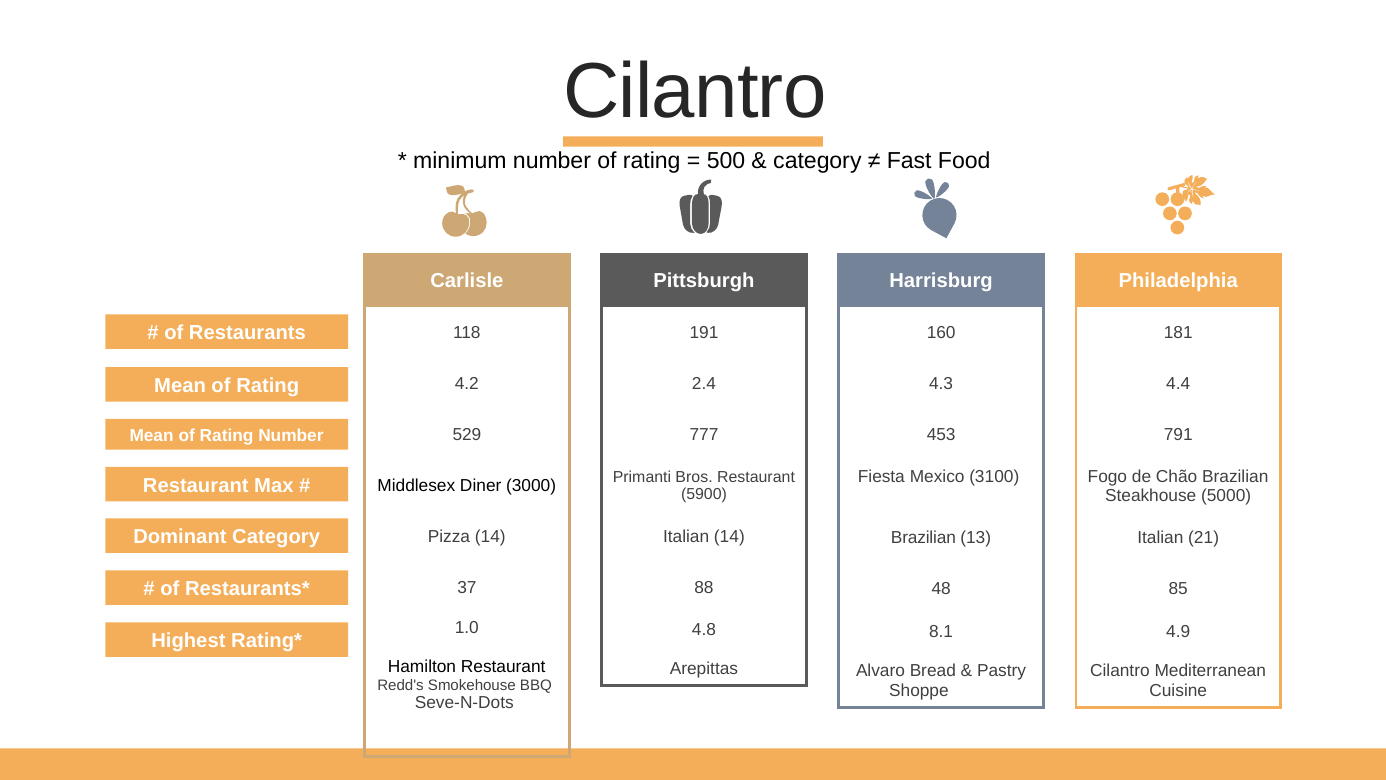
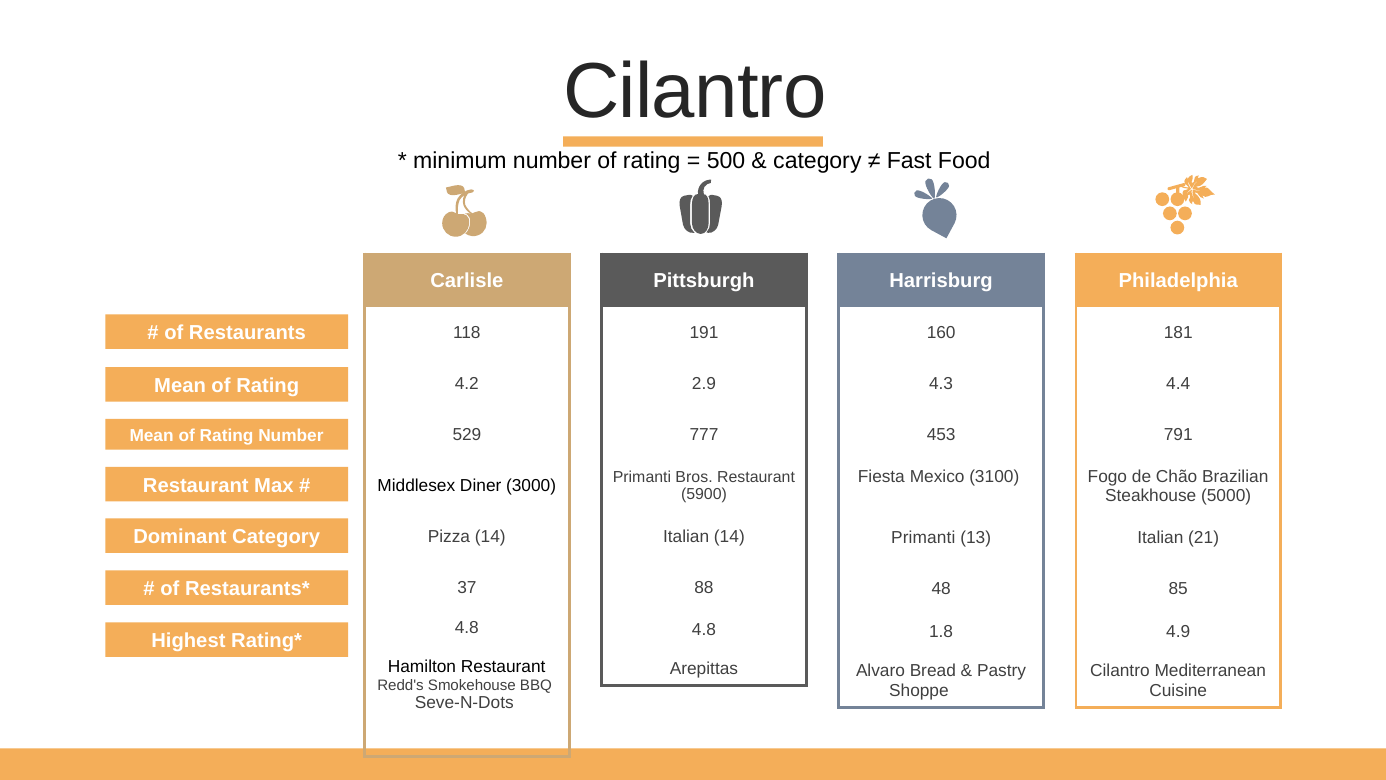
2.4: 2.4 -> 2.9 (704, 384)
Brazilian: Brazilian -> Primanti (923, 538)
1.0: 1.0 -> 4.8 (467, 628)
8.1: 8.1 -> 1.8 (941, 632)
